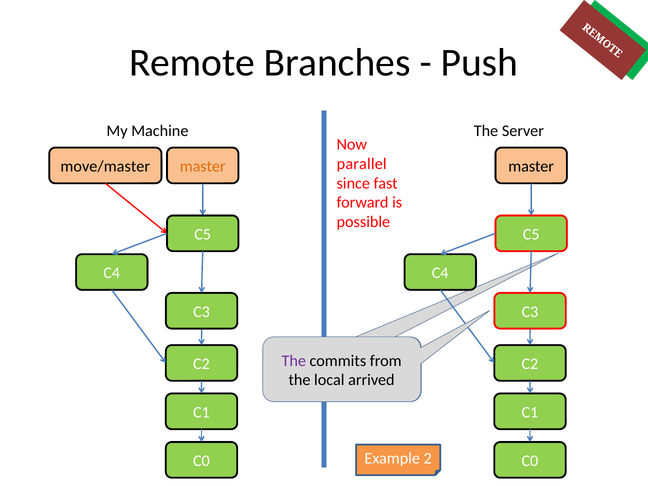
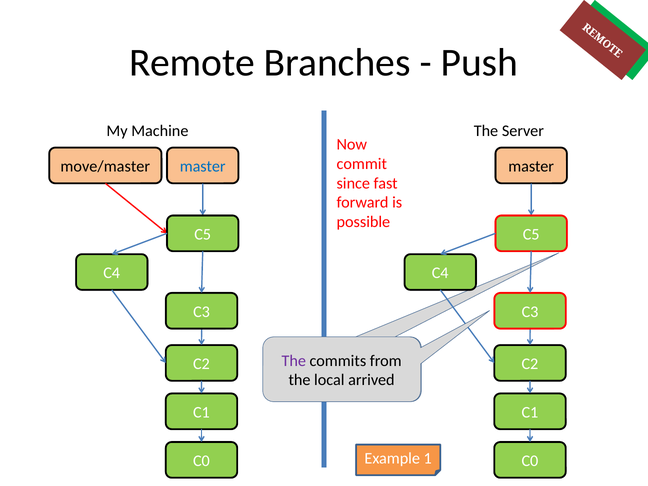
parallel: parallel -> commit (362, 164)
master colour: orange -> blue (203, 167)
2: 2 -> 1 (428, 458)
